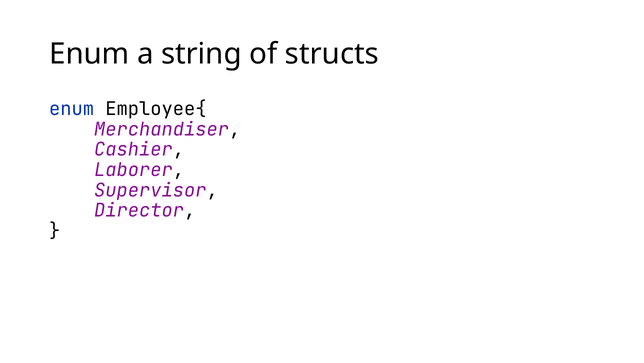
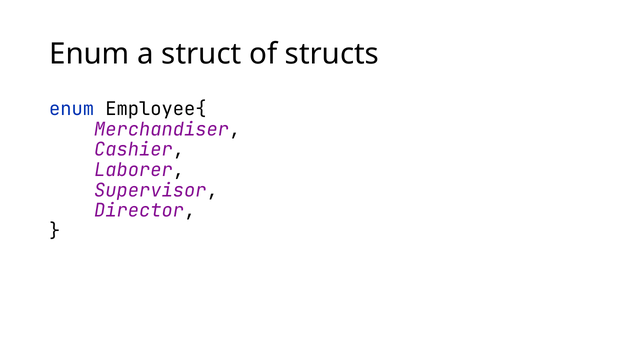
string: string -> struct (201, 54)
